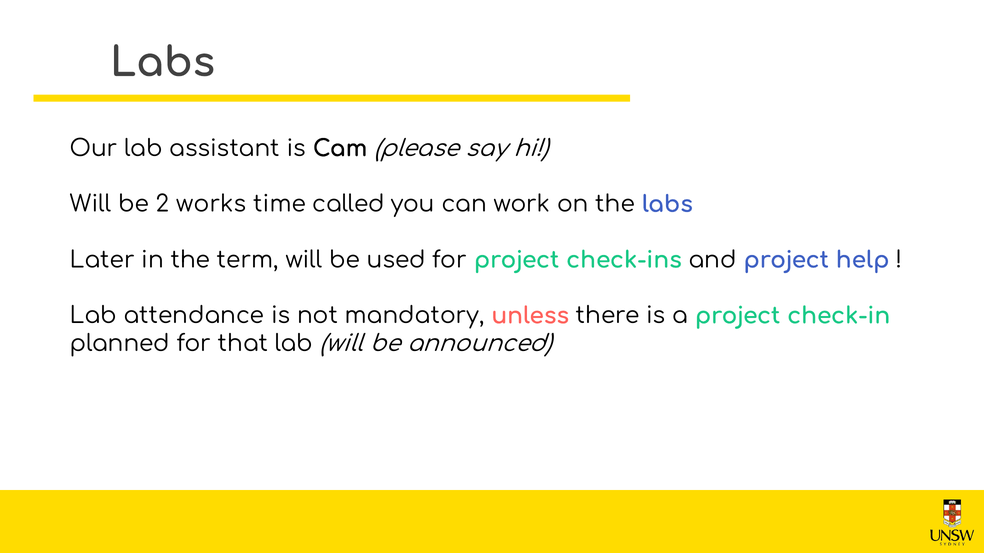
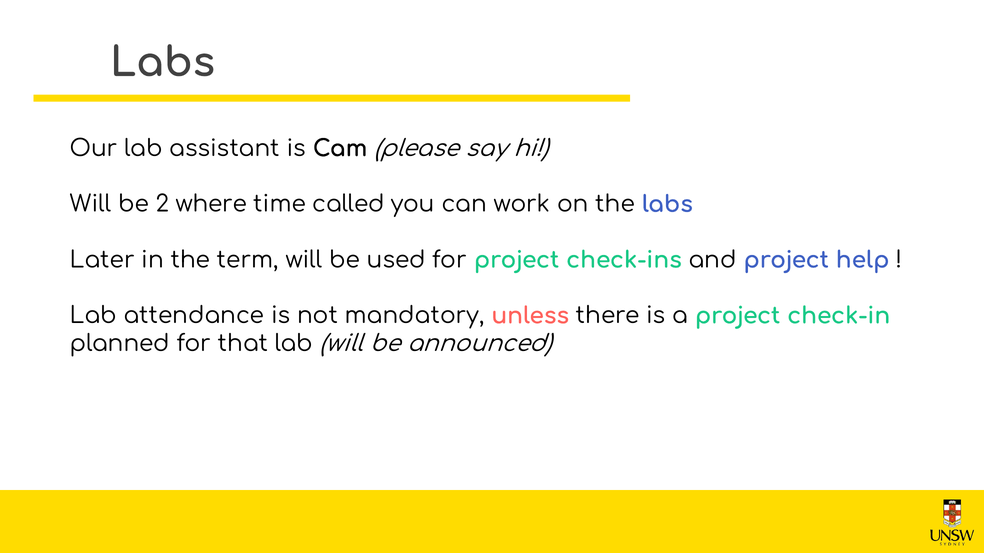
works: works -> where (212, 205)
